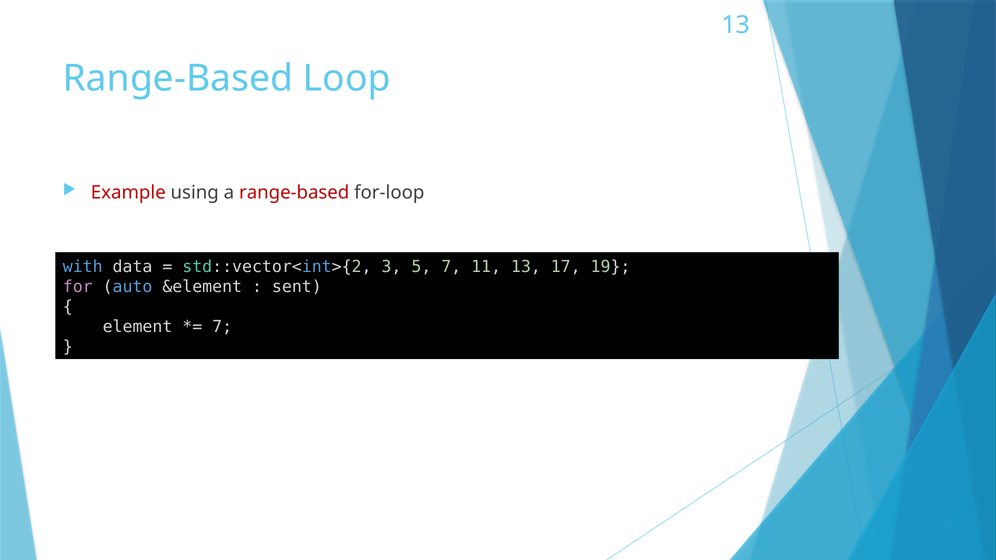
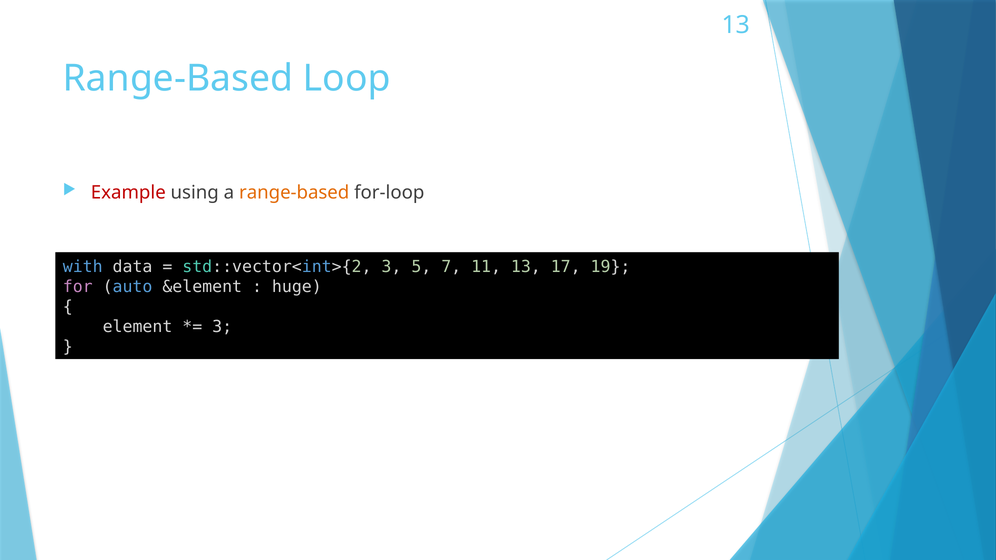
range-based colour: red -> orange (294, 193)
sent: sent -> huge (297, 287)
7: 7 -> 3 (222, 327)
